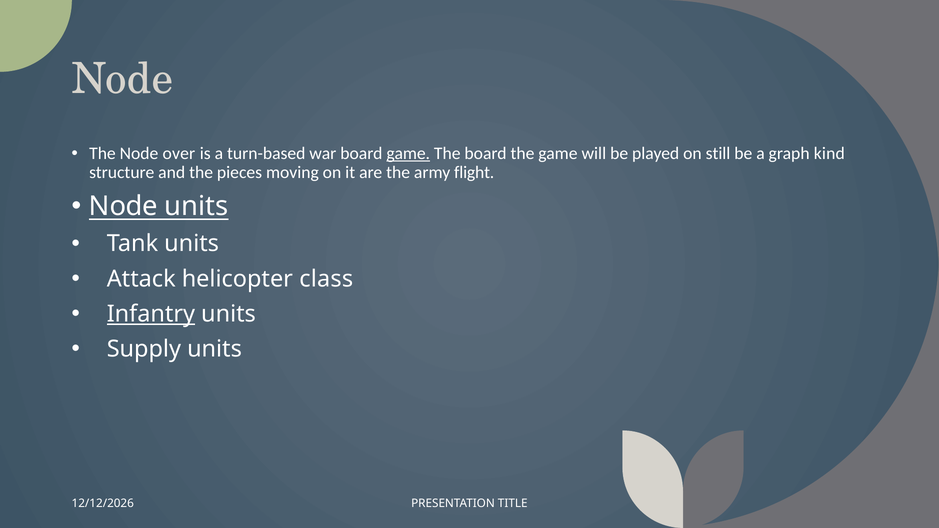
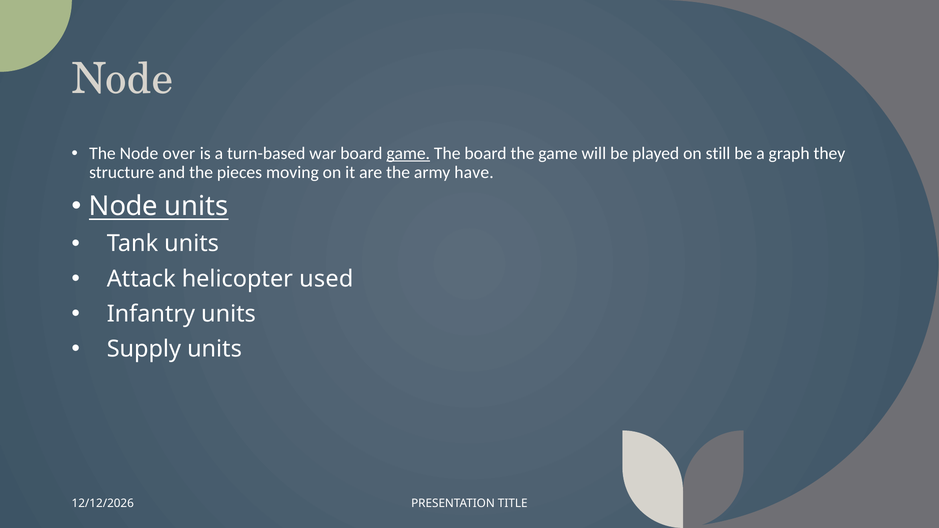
kind: kind -> they (829, 154)
flight: flight -> have (474, 173)
class: class -> used (326, 279)
Infantry underline: present -> none (151, 314)
